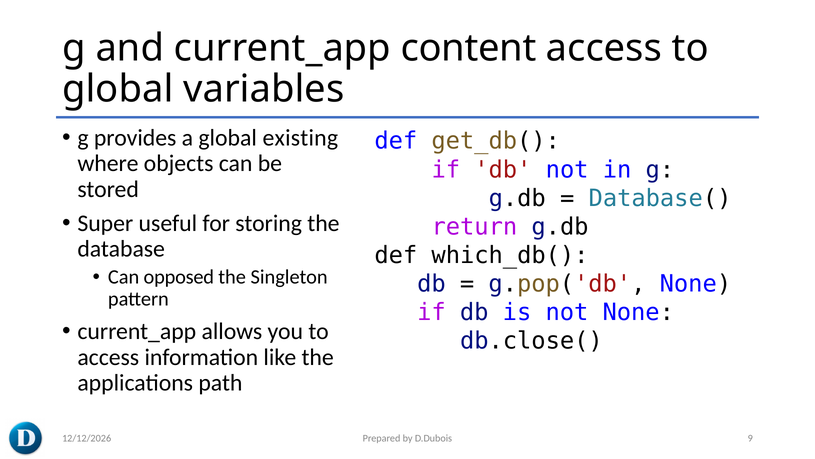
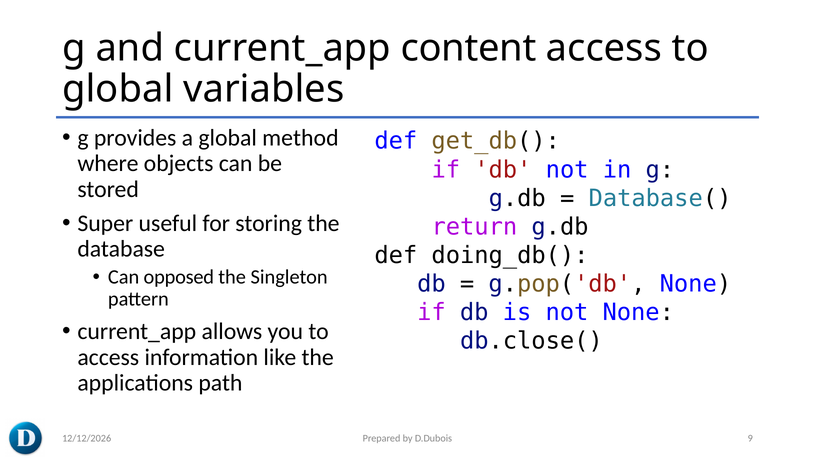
existing: existing -> method (300, 138)
which_db(: which_db( -> doing_db( (510, 255)
